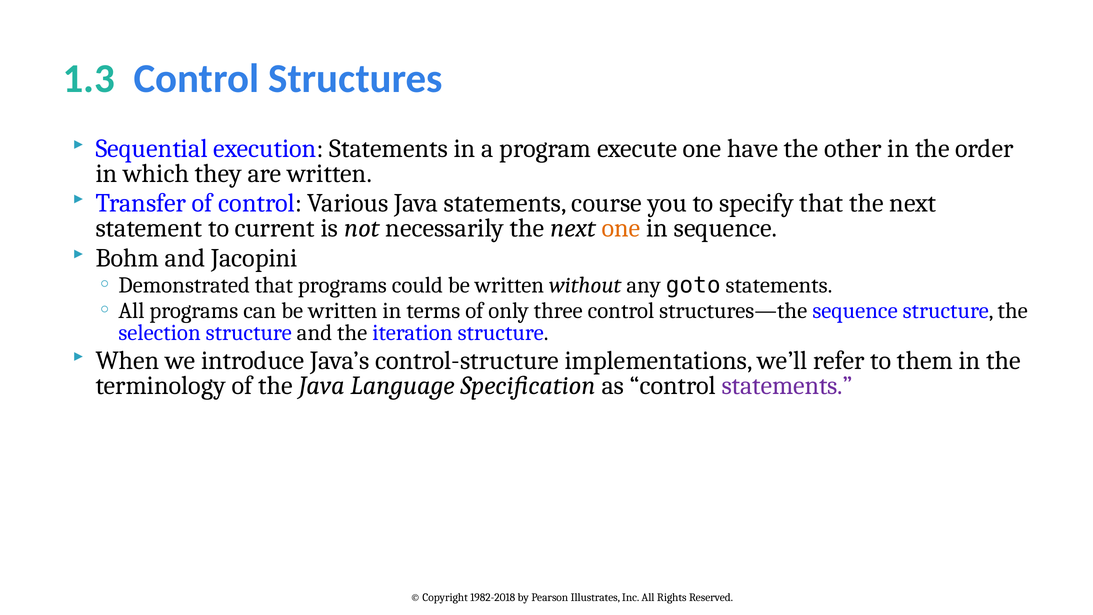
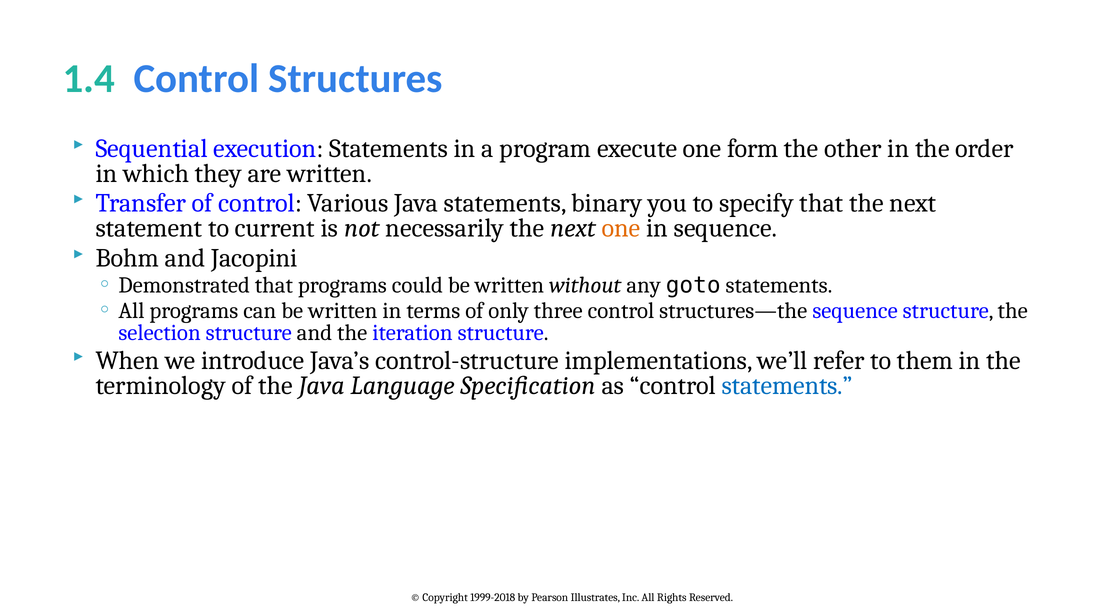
1.3: 1.3 -> 1.4 (89, 79)
have: have -> form (753, 148)
course: course -> binary (607, 203)
statements colour: purple -> blue (787, 386)
1982-2018: 1982-2018 -> 1999-2018 (493, 597)
